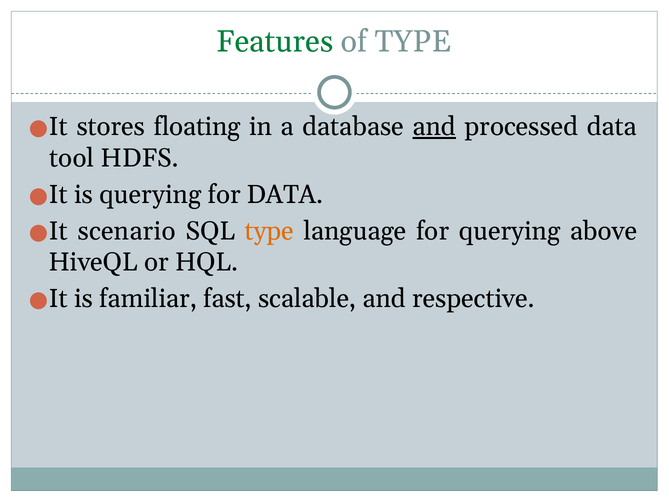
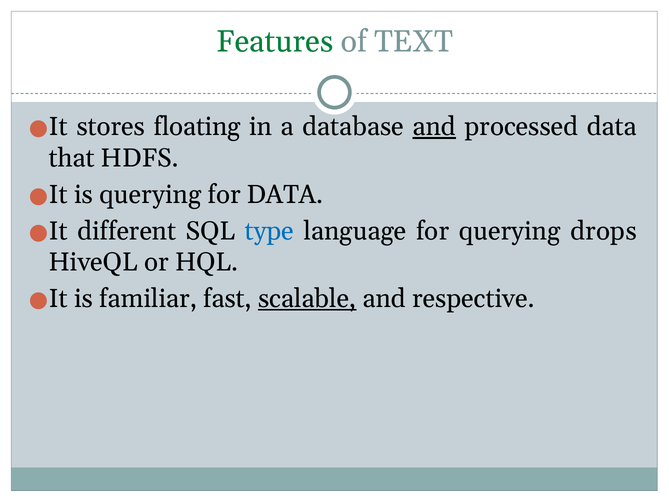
of TYPE: TYPE -> TEXT (414, 42)
tool: tool -> that (72, 158)
scenario: scenario -> different (127, 231)
type colour: orange -> blue (269, 231)
above: above -> drops (603, 231)
scalable underline: none -> present (307, 299)
